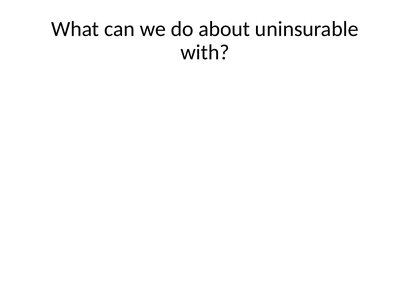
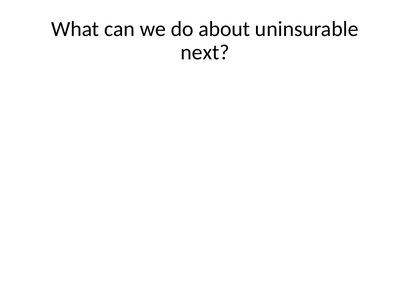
with: with -> next (205, 52)
